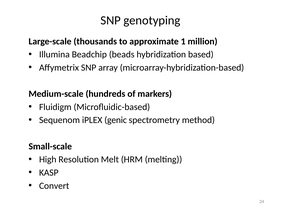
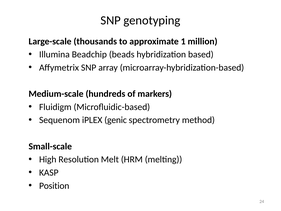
Convert: Convert -> Position (54, 185)
